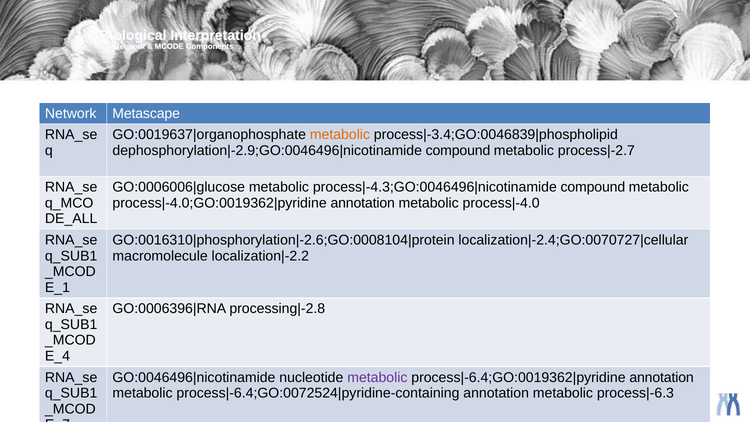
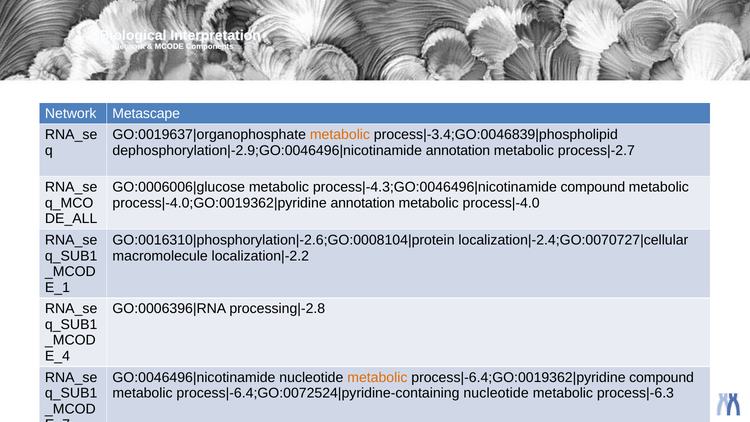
compound: compound -> annotation (458, 151)
metabolic colour: purple -> orange (377, 377)
annotation: annotation -> compound (662, 377)
annotation: annotation -> nucleotide (496, 393)
